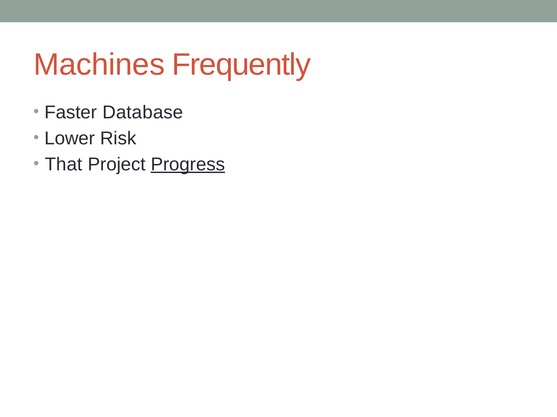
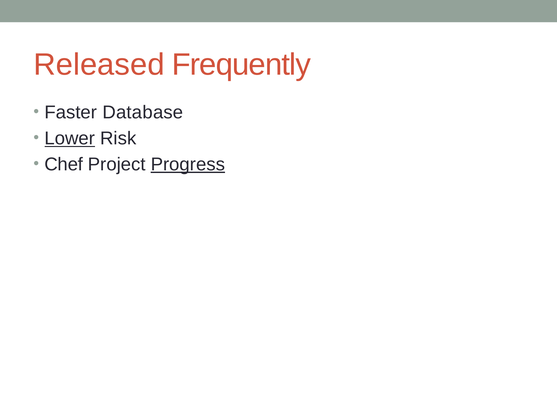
Machines: Machines -> Released (99, 65)
Lower underline: none -> present (70, 139)
That: That -> Chef (64, 165)
